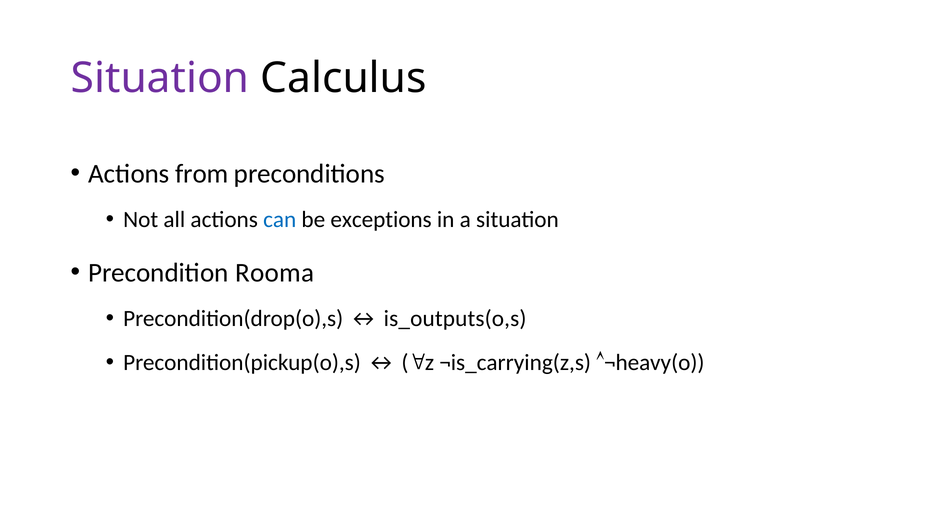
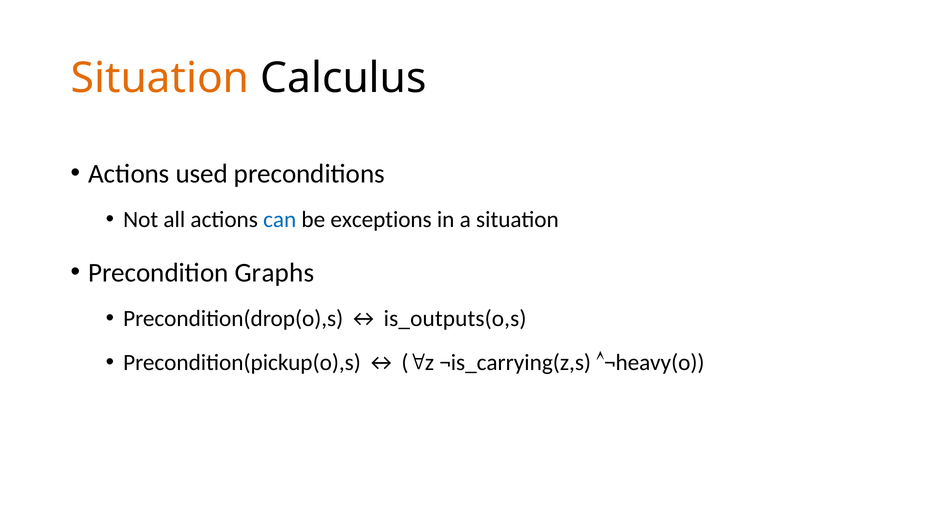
Situation colour: purple -> orange (160, 78)
from: from -> used (202, 174)
Rooma: Rooma -> Graphs (275, 273)
